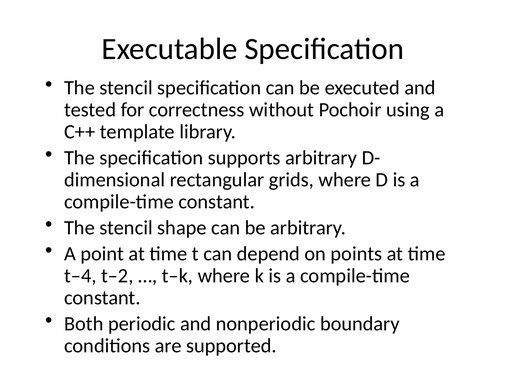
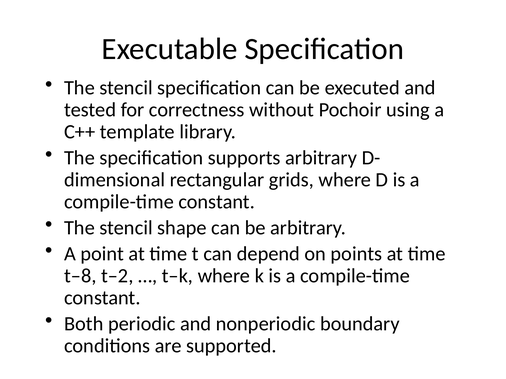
t–4: t–4 -> t–8 (80, 276)
